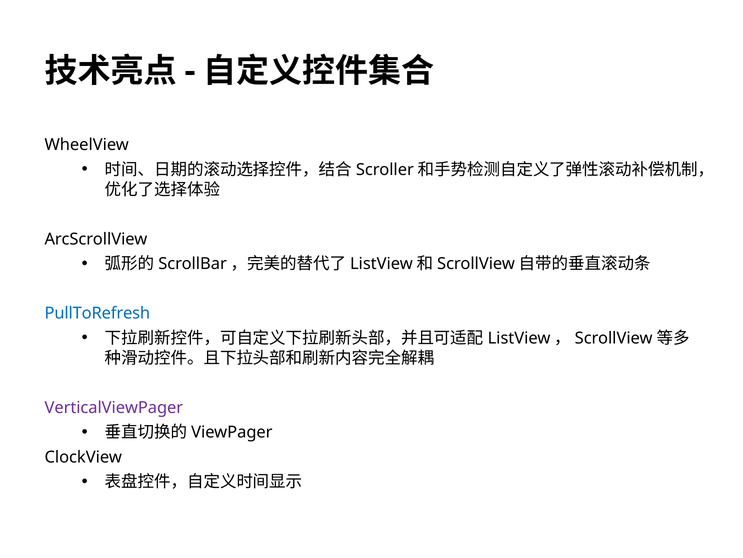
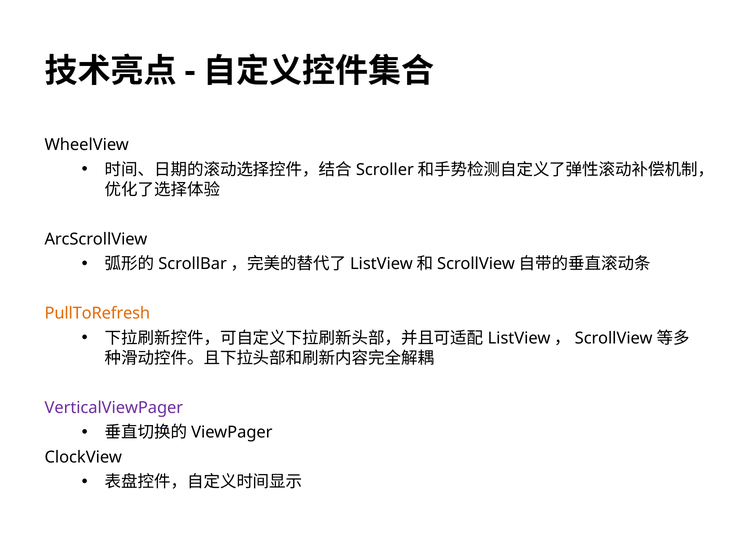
PullToRefresh colour: blue -> orange (97, 313)
